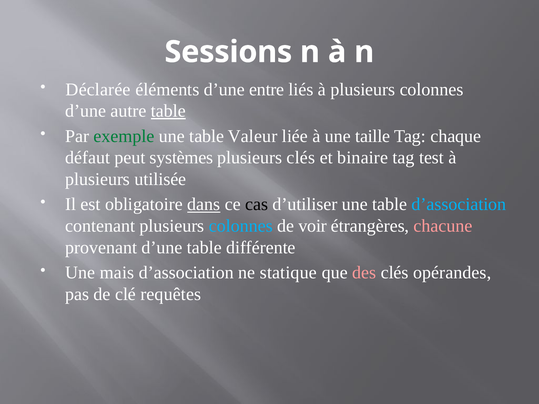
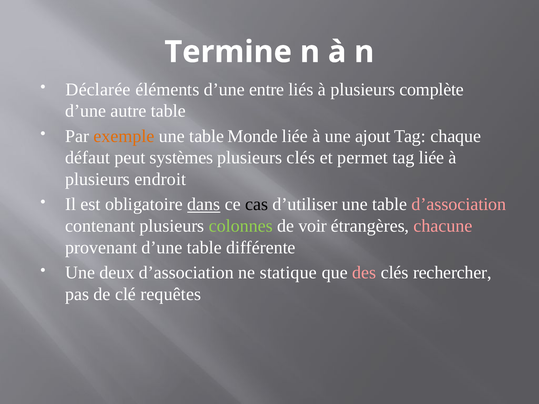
Sessions: Sessions -> Termine (228, 52)
à plusieurs colonnes: colonnes -> complète (432, 89)
table underline: present -> none (168, 111)
exemple colour: green -> orange (124, 136)
Valeur: Valeur -> Monde (253, 136)
taille: taille -> ajout (373, 136)
binaire: binaire -> permet (363, 158)
tag test: test -> liée (432, 158)
utilisée: utilisée -> endroit (160, 179)
d’association colour: light blue -> pink (459, 204)
colonnes colour: light blue -> light green (241, 226)
mais: mais -> deux (117, 273)
opérandes: opérandes -> rechercher (452, 273)
